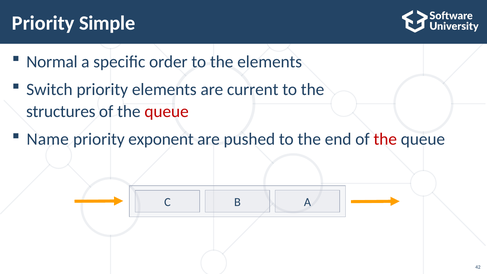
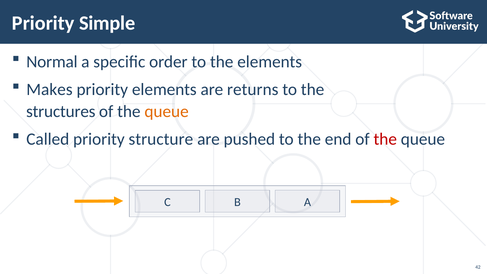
Switch: Switch -> Makes (49, 90)
current: current -> returns (253, 90)
queue colour: red -> orange (167, 111)
Name: Name -> Called (48, 139)
exponent: exponent -> structure (161, 139)
